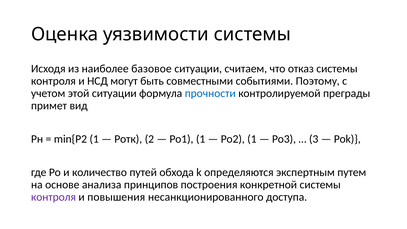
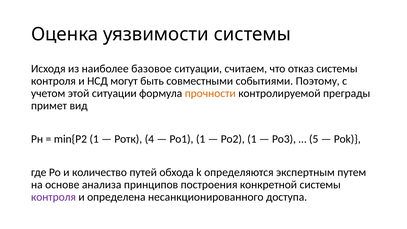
прочности colour: blue -> orange (210, 93)
2: 2 -> 4 (149, 139)
3: 3 -> 5 (314, 139)
повышения: повышения -> определена (116, 197)
